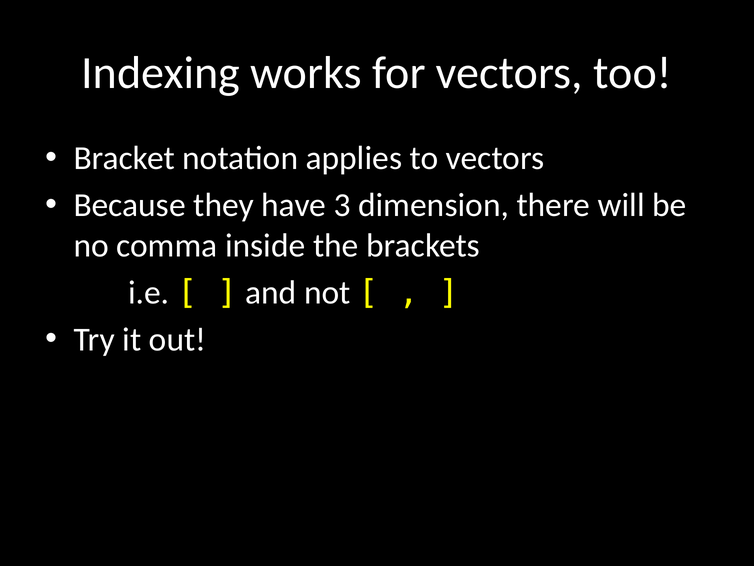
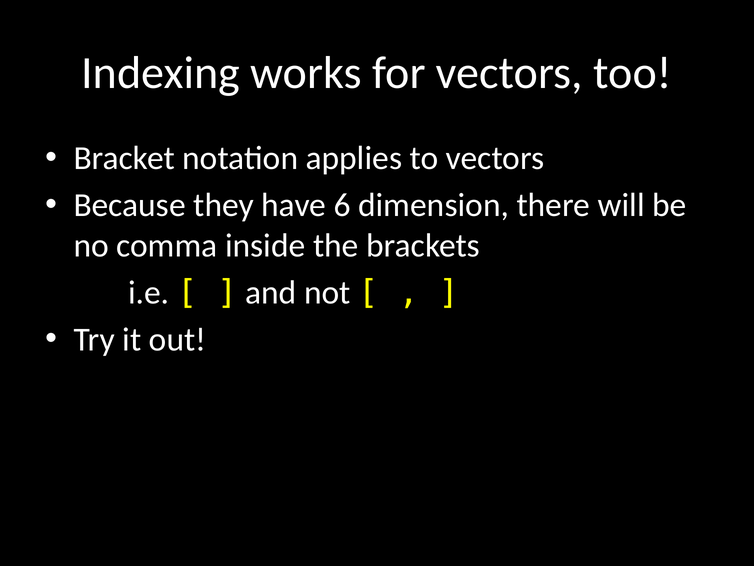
3: 3 -> 6 (342, 205)
